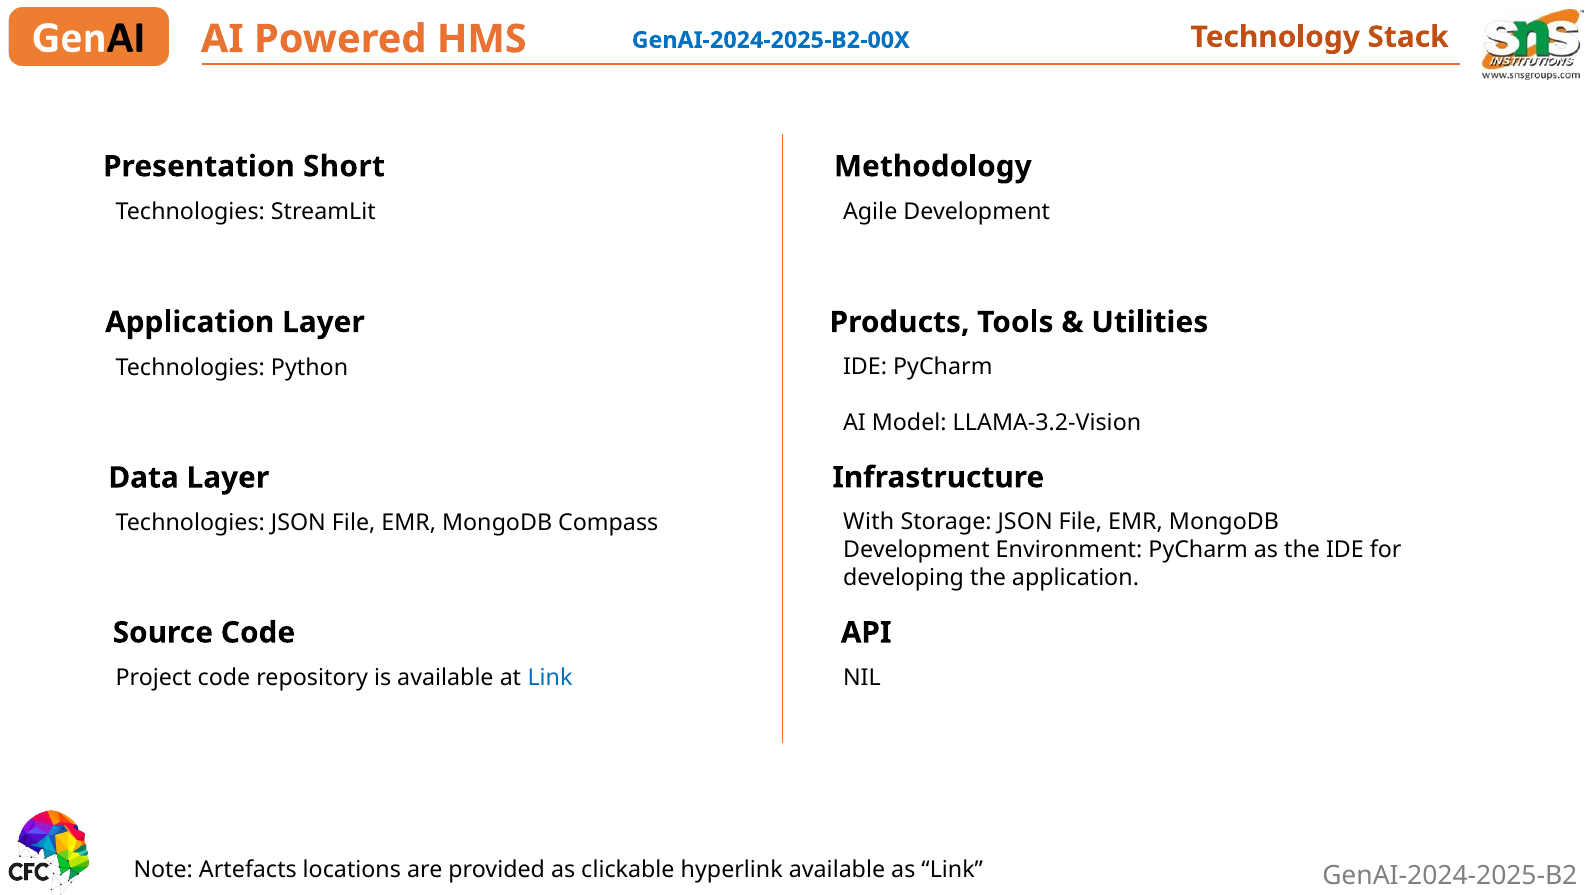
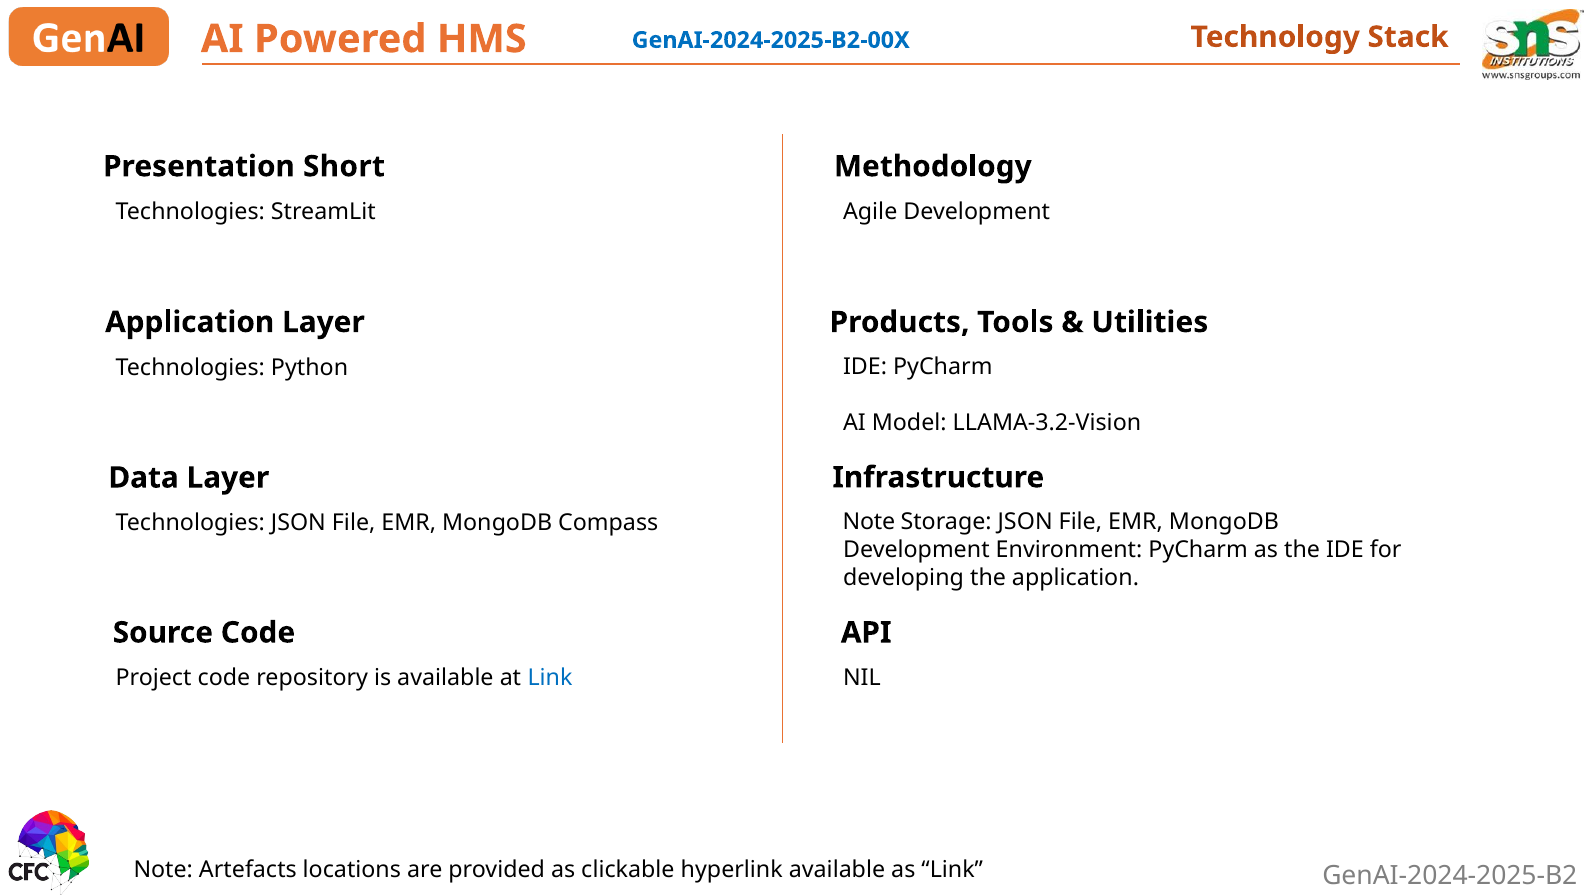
With: With -> Note (869, 523)
